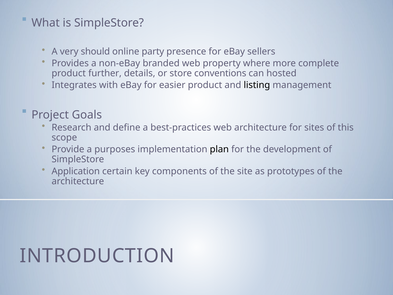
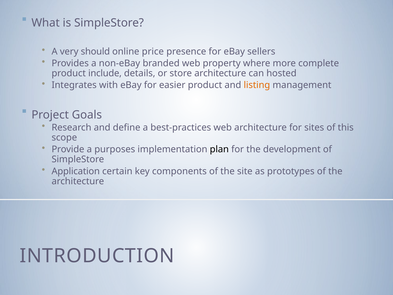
party: party -> price (153, 51)
further: further -> include (105, 73)
store conventions: conventions -> architecture (220, 73)
listing colour: black -> orange (257, 85)
